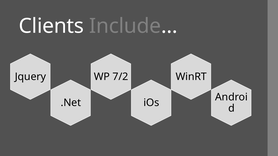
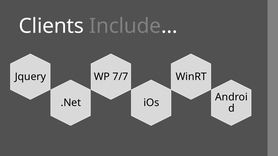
7/2: 7/2 -> 7/7 (120, 77)
